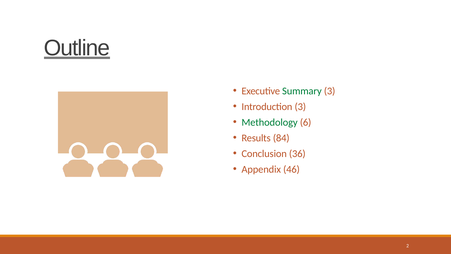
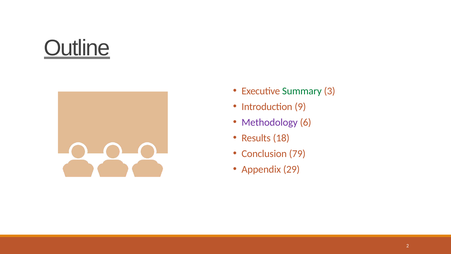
Introduction 3: 3 -> 9 (300, 107)
Methodology colour: green -> purple (270, 122)
84: 84 -> 18 (281, 138)
36: 36 -> 79 (297, 154)
46: 46 -> 29 (291, 169)
